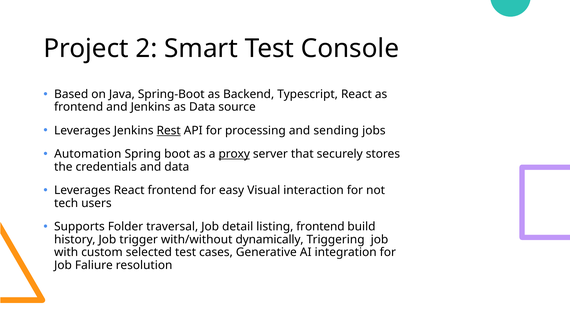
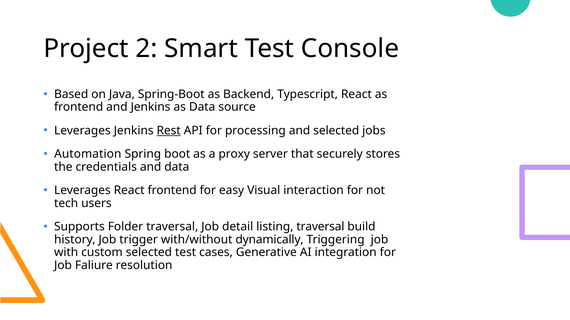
and sending: sending -> selected (336, 131)
proxy underline: present -> none (234, 154)
listing frontend: frontend -> traversal (320, 227)
